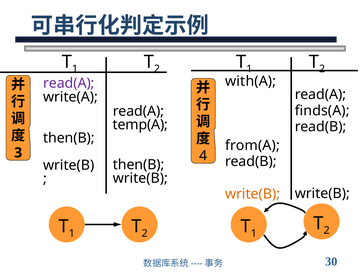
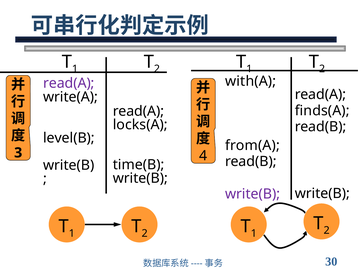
temp(A: temp(A -> locks(A (140, 125)
then(B: then(B -> level(B (69, 138)
then(B: then(B -> time(B (139, 165)
write(B colour: orange -> purple (253, 194)
